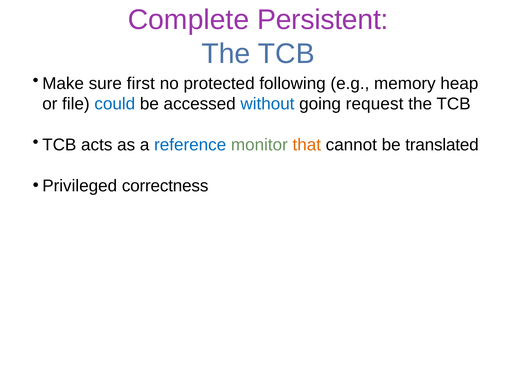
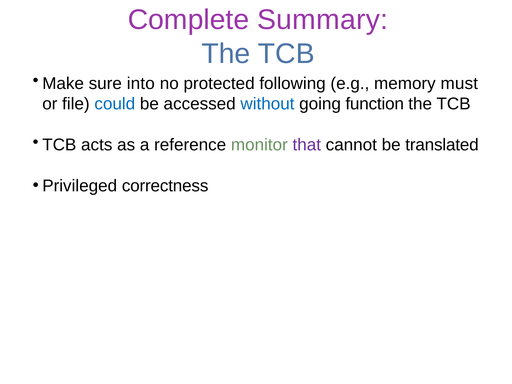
Persistent: Persistent -> Summary (323, 20)
first: first -> into (141, 83)
heap: heap -> must (459, 83)
request: request -> function (375, 104)
reference colour: blue -> black (190, 145)
that colour: orange -> purple (307, 145)
